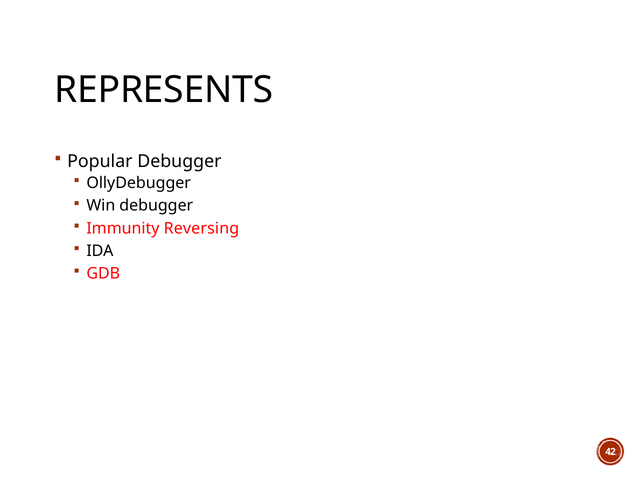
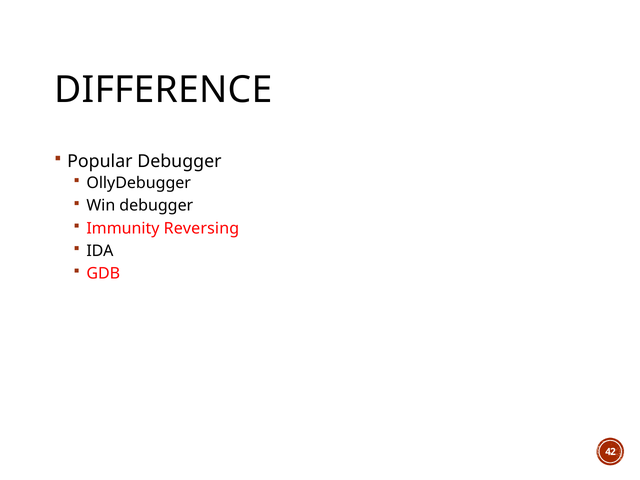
REPRESENTS: REPRESENTS -> DIFFERENCE (163, 90)
